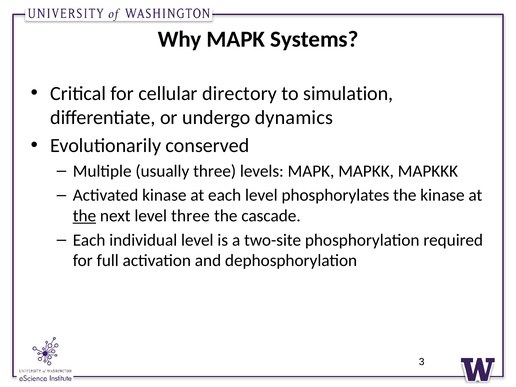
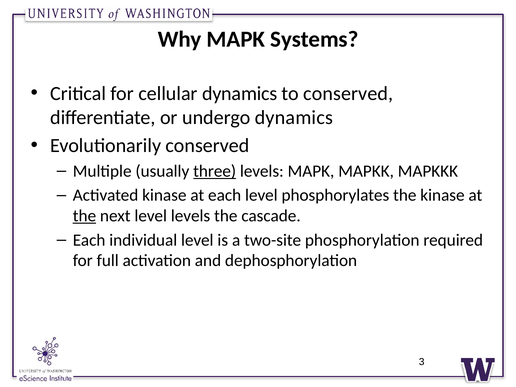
cellular directory: directory -> dynamics (240, 93)
to simulation: simulation -> conserved (348, 93)
three underline: none -> present (215, 171)
level three: three -> levels (191, 216)
